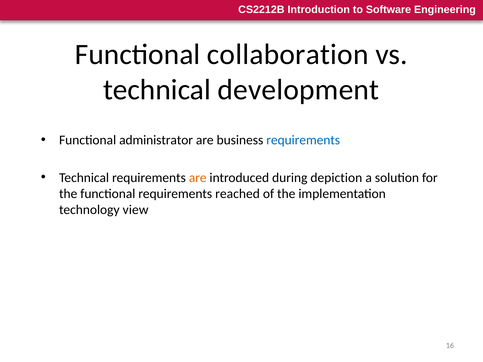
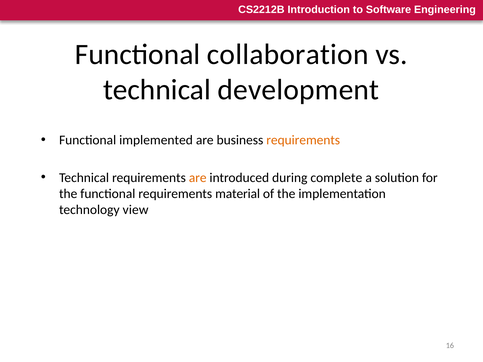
administrator: administrator -> implemented (156, 140)
requirements colour: blue -> orange (303, 140)
depiction: depiction -> complete (336, 178)
reached: reached -> material (238, 194)
